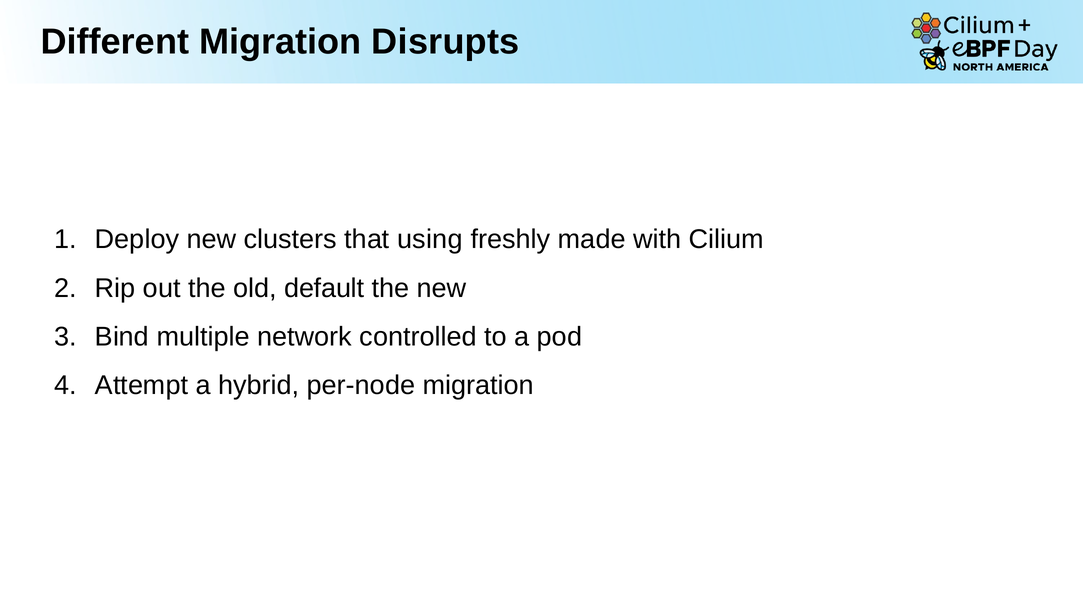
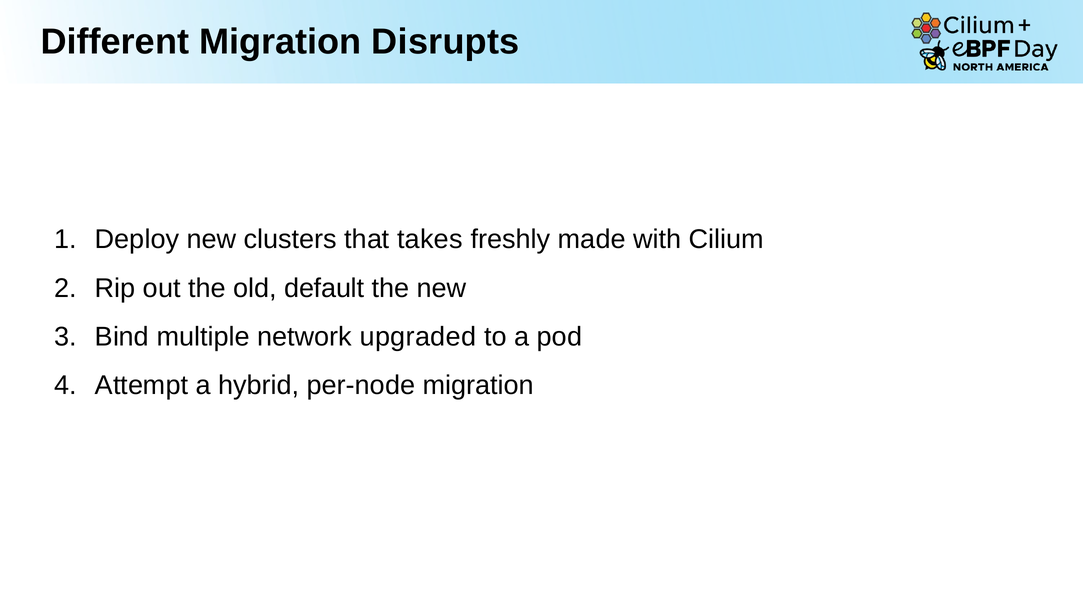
using: using -> takes (430, 239)
controlled: controlled -> upgraded (418, 337)
